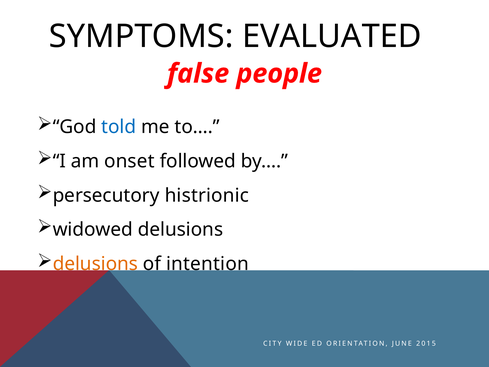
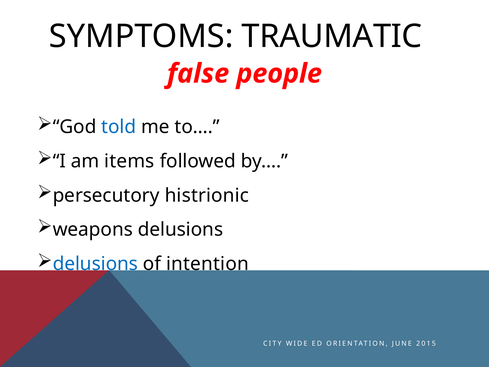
EVALUATED: EVALUATED -> TRAUMATIC (332, 36)
onset: onset -> items (129, 161)
widowed: widowed -> weapons (93, 230)
delusions colour: orange -> blue (95, 264)
